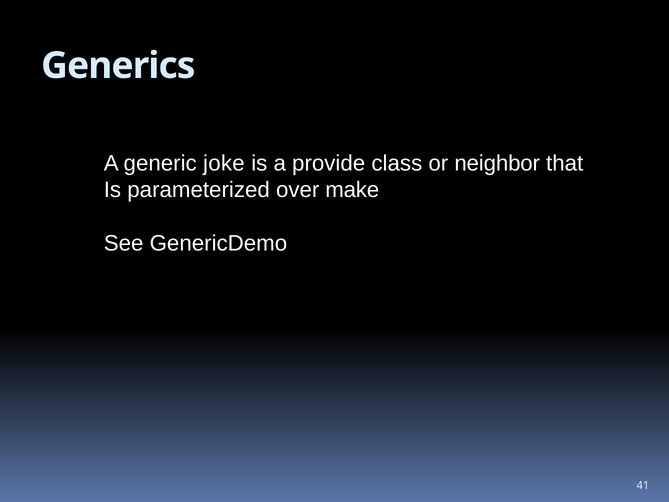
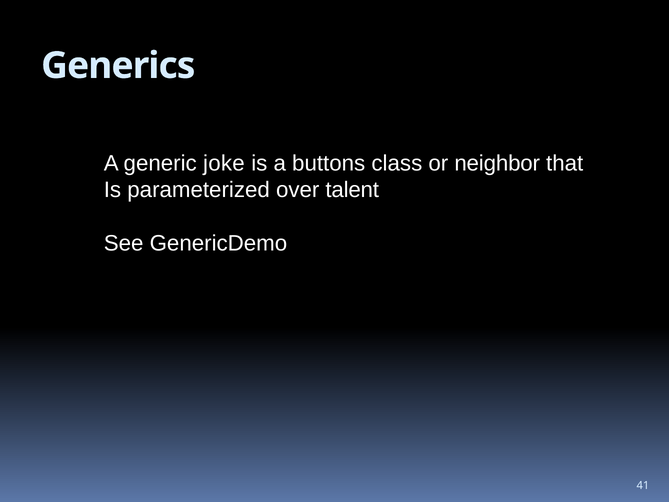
provide: provide -> buttons (329, 163)
make: make -> talent (352, 190)
